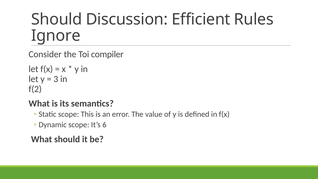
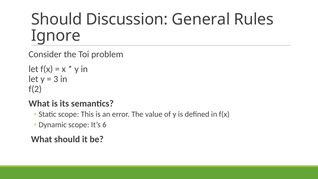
Efficient: Efficient -> General (201, 19)
compiler: compiler -> problem (107, 54)
